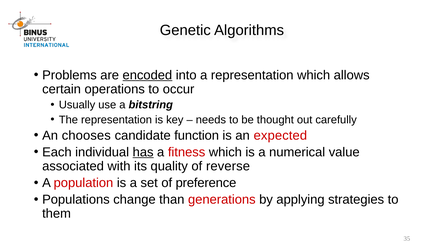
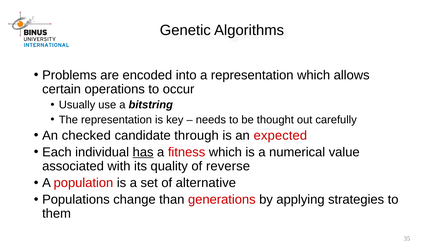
encoded underline: present -> none (147, 75)
chooses: chooses -> checked (86, 135)
function: function -> through (197, 135)
preference: preference -> alternative (206, 183)
